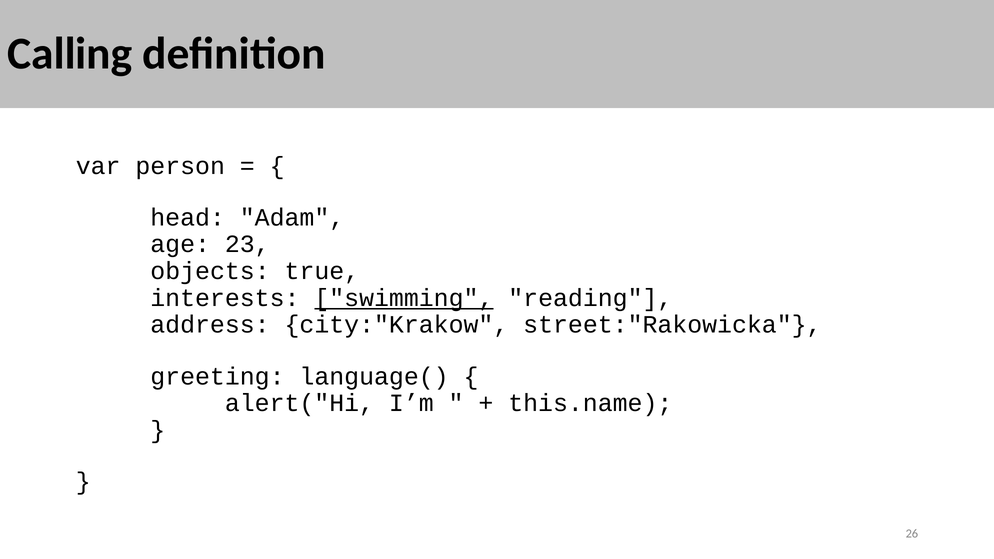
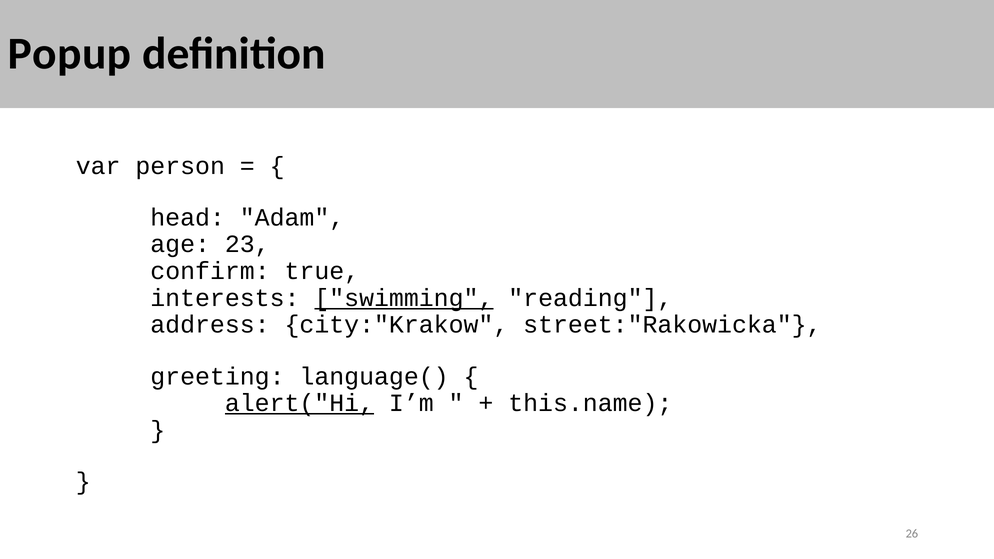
Calling: Calling -> Popup (69, 54)
objects: objects -> confirm (210, 271)
alert("Hi underline: none -> present (299, 403)
